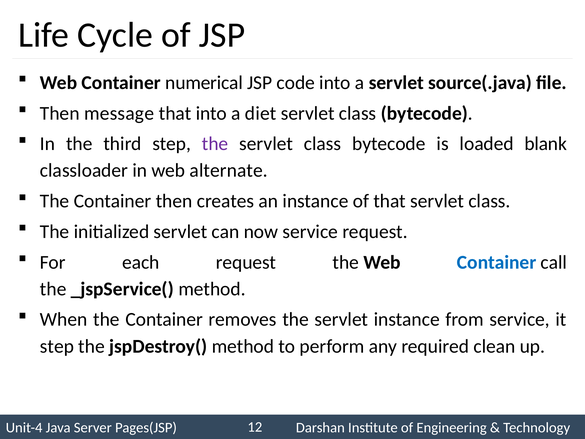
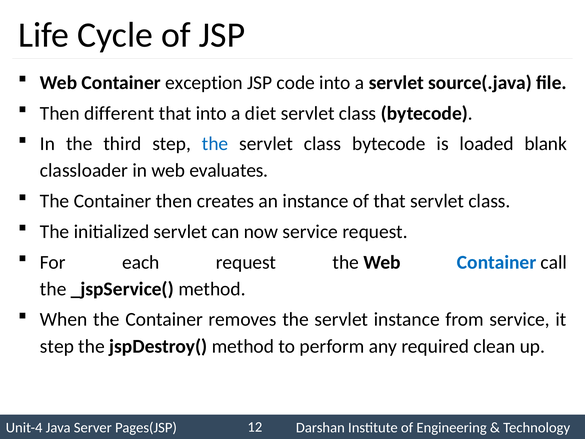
numerical: numerical -> exception (204, 83)
message: message -> different (119, 113)
the colour: purple -> blue (215, 144)
alternate: alternate -> evaluates (229, 170)
